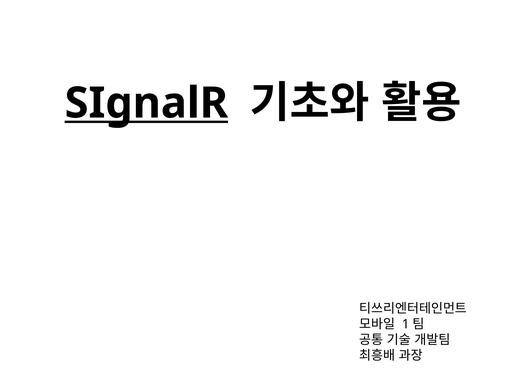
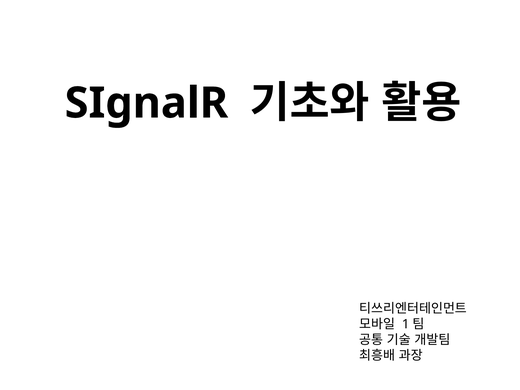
SIgnalR underline: present -> none (146, 103)
